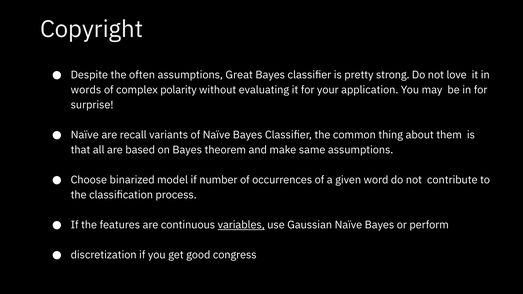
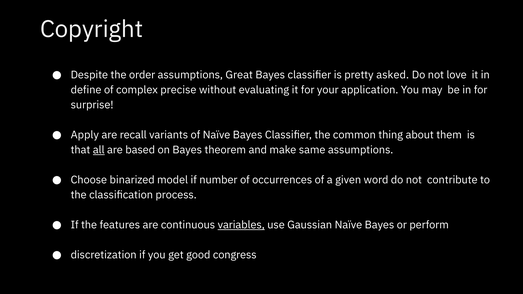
often: often -> order (142, 75)
strong: strong -> asked (393, 75)
words: words -> define (86, 90)
polarity: polarity -> precise (178, 90)
Naïve: Naïve -> Apply (85, 135)
all underline: none -> present (99, 150)
